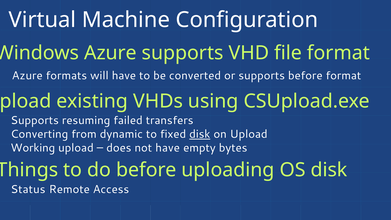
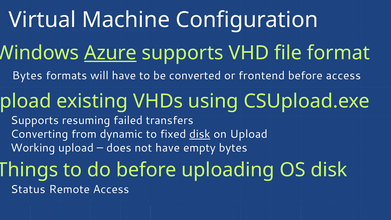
Azure underline: none -> present (110, 53)
Azure: Azure -> Bytes (27, 76)
or supports: supports -> frontend (262, 76)
before format: format -> access (343, 76)
